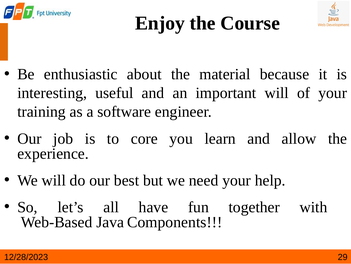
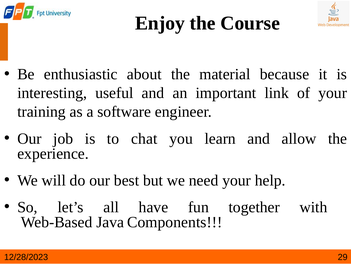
important will: will -> link (277, 93)
core: core -> chat (144, 138)
